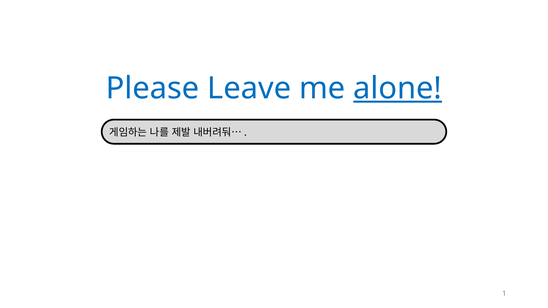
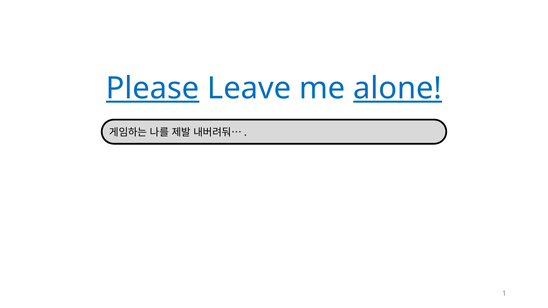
Please underline: none -> present (153, 88)
